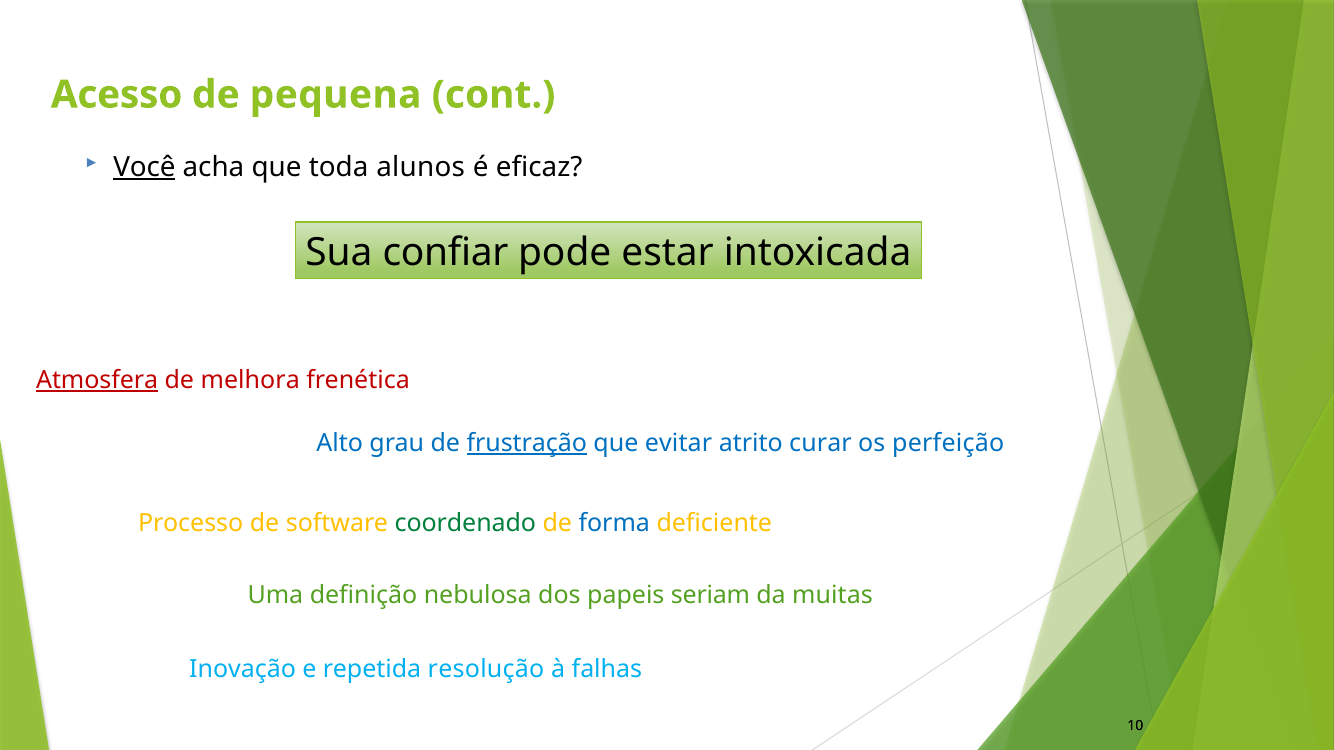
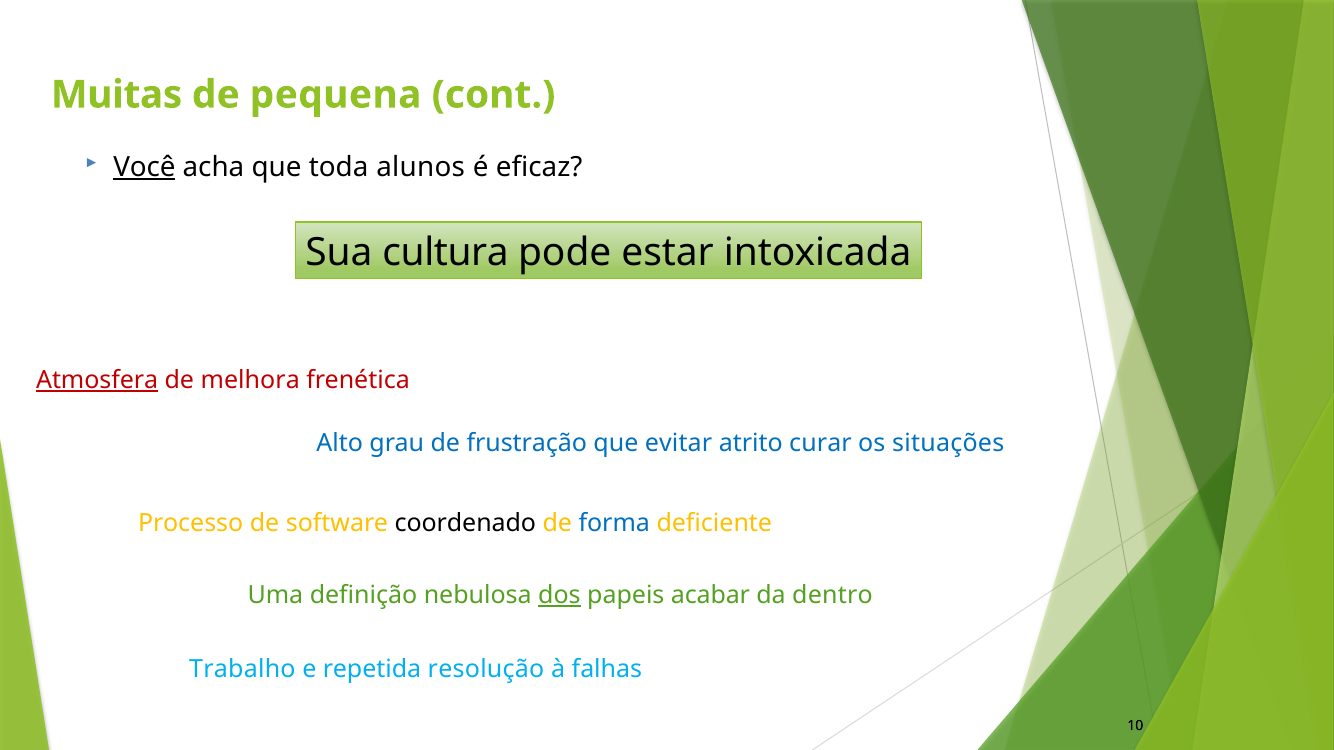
Acesso: Acesso -> Muitas (117, 95)
confiar: confiar -> cultura (446, 253)
frustração underline: present -> none (527, 444)
perfeição: perfeição -> situações (948, 444)
coordenado colour: green -> black (465, 523)
dos underline: none -> present (559, 596)
seriam: seriam -> acabar (710, 596)
muitas: muitas -> dentro (832, 596)
Inovação: Inovação -> Trabalho (242, 670)
